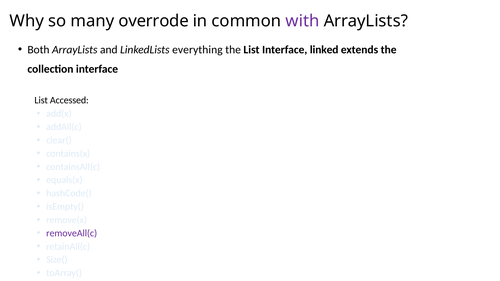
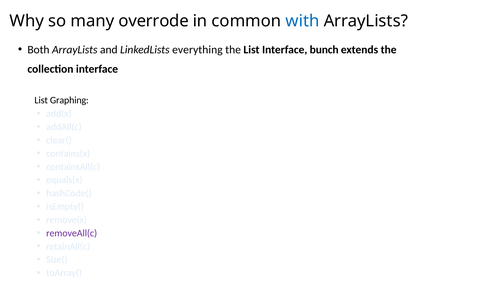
with colour: purple -> blue (302, 21)
linked: linked -> bunch (324, 50)
Accessed: Accessed -> Graphing (69, 100)
